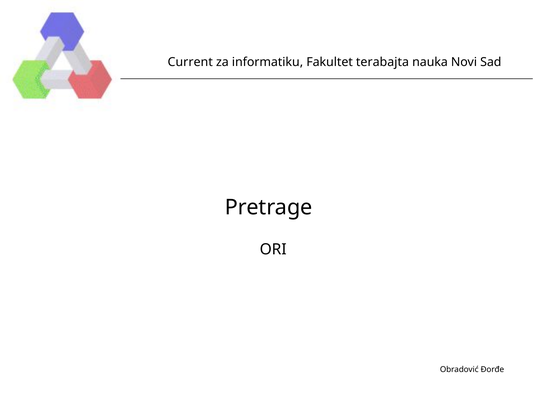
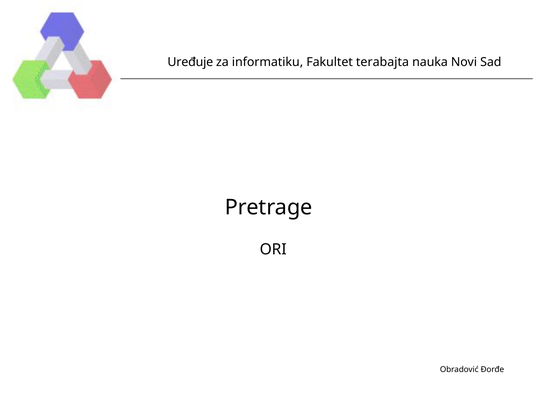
Current: Current -> Uređuje (190, 62)
